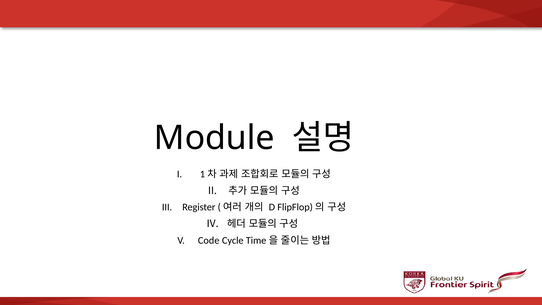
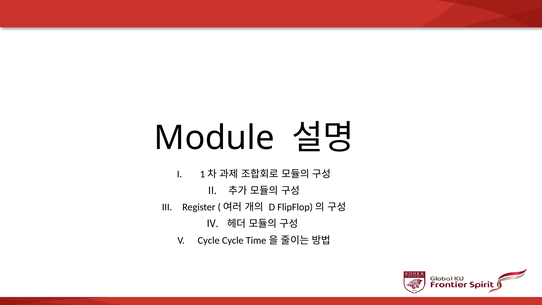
Code: Code -> Cycle (209, 240)
